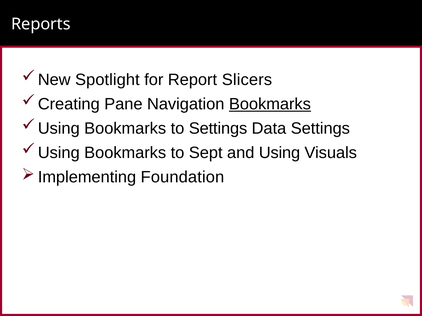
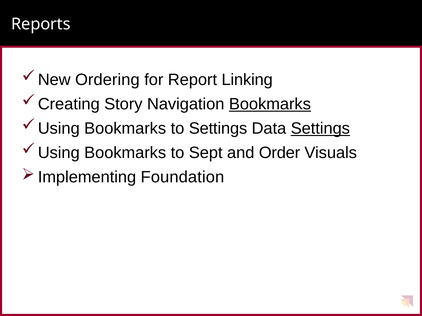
Spotlight: Spotlight -> Ordering (107, 80)
Slicers: Slicers -> Linking (247, 80)
Pane: Pane -> Story (123, 104)
Settings underline: none -> present (320, 129)
Using: Using -> Order (280, 153)
